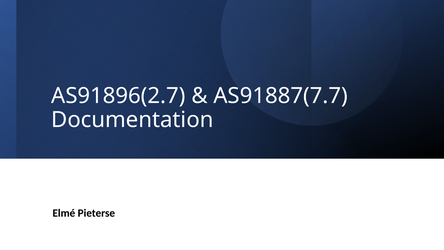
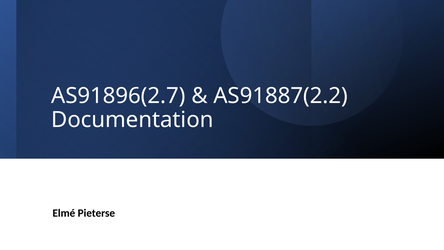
AS91887(7.7: AS91887(7.7 -> AS91887(2.2 (281, 96)
